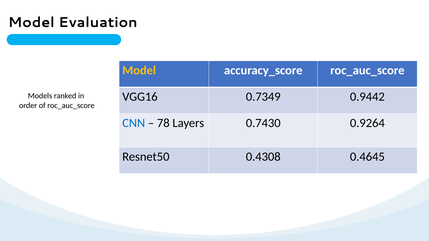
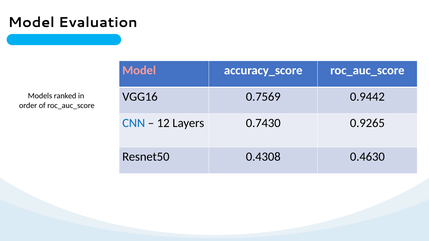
Model colour: yellow -> pink (139, 70)
0.7349: 0.7349 -> 0.7569 (263, 97)
78: 78 -> 12 (163, 123)
0.9264: 0.9264 -> 0.9265 (367, 123)
0.4645: 0.4645 -> 0.4630 (367, 157)
